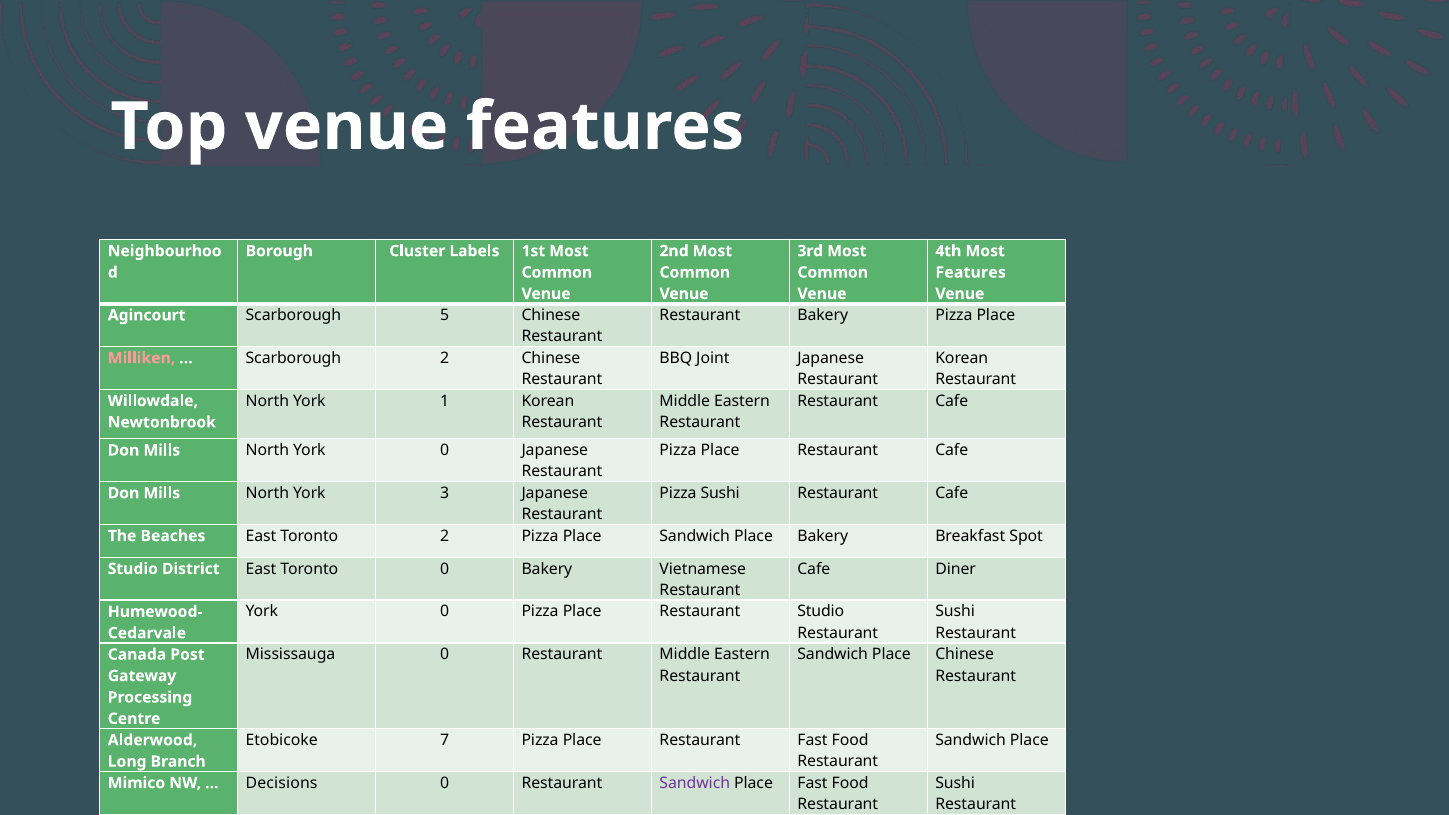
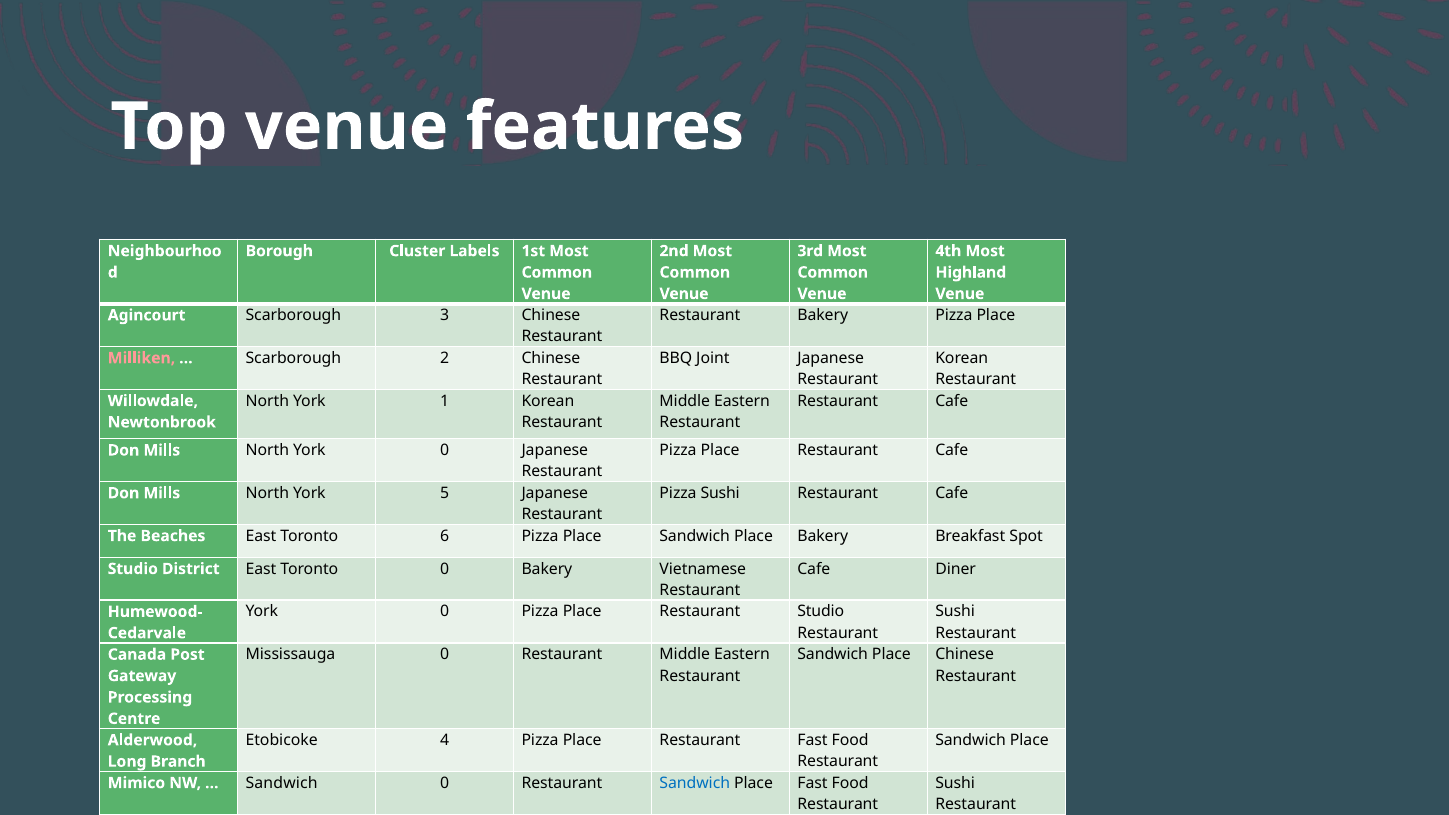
Features: Features -> Highland (971, 272)
5: 5 -> 3 (445, 315)
3: 3 -> 5 (445, 493)
Toronto 2: 2 -> 6 (445, 536)
7: 7 -> 4 (445, 740)
Decisions: Decisions -> Sandwich (282, 783)
Sandwich colour: purple -> blue (695, 783)
